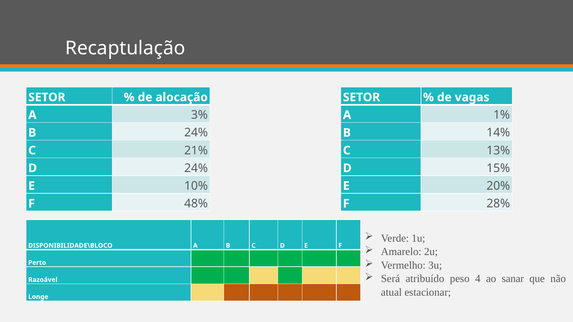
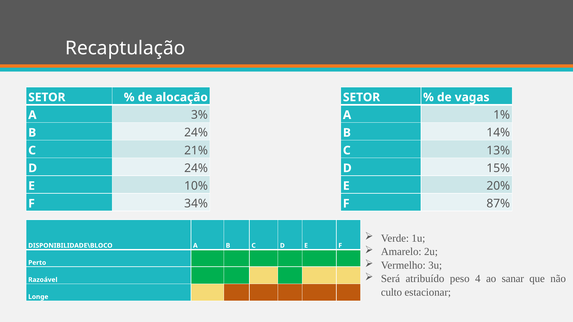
48%: 48% -> 34% (196, 204)
28%: 28% -> 87% (498, 204)
atual: atual -> culto (391, 293)
